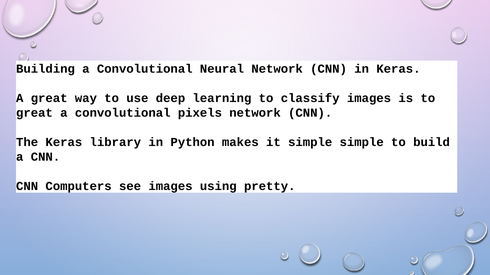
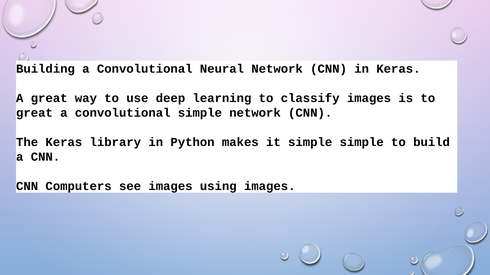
convolutional pixels: pixels -> simple (200, 113)
using pretty: pretty -> images (270, 187)
